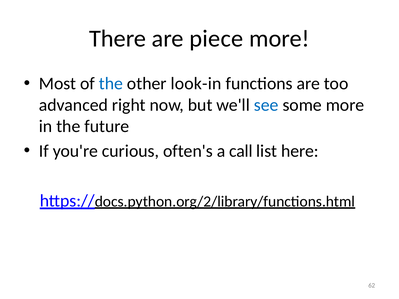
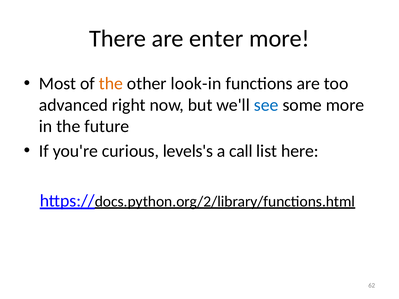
piece: piece -> enter (216, 39)
the colour: blue -> orange (111, 84)
often's: often's -> levels's (188, 151)
